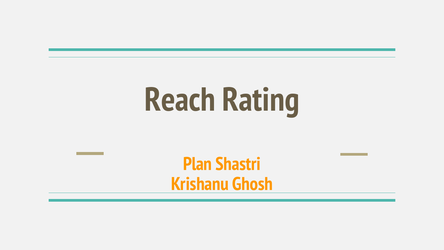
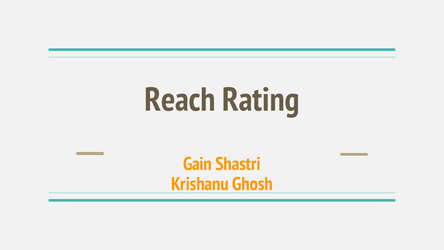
Plan: Plan -> Gain (197, 164)
